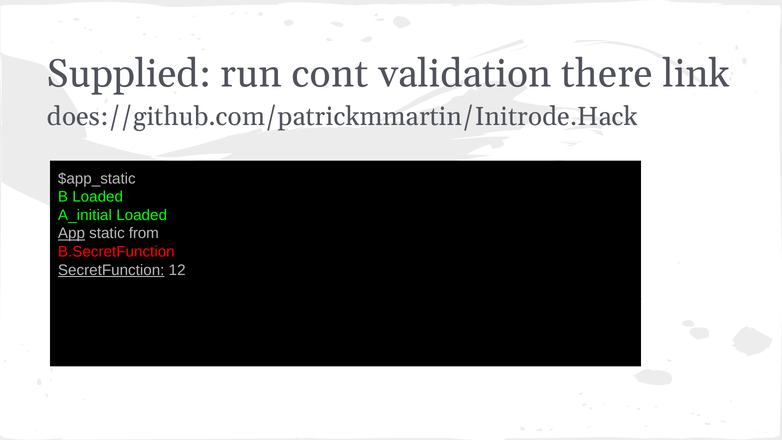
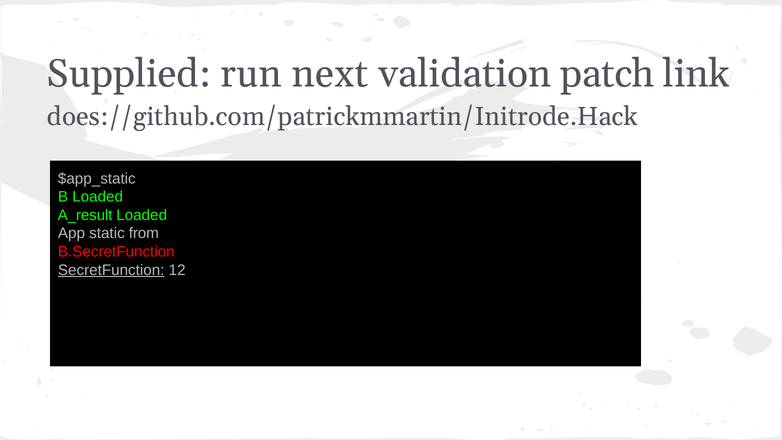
cont: cont -> next (330, 74)
there: there -> patch (607, 74)
A_initial: A_initial -> A_result (85, 215)
App underline: present -> none (71, 233)
